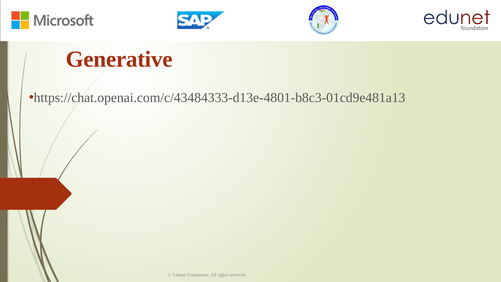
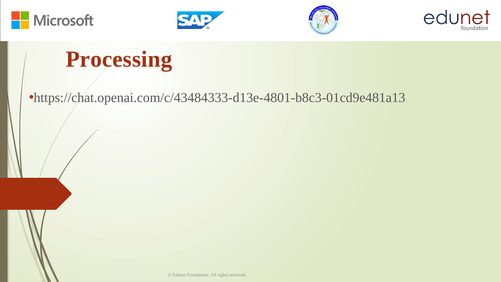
Generative: Generative -> Processing (119, 59)
